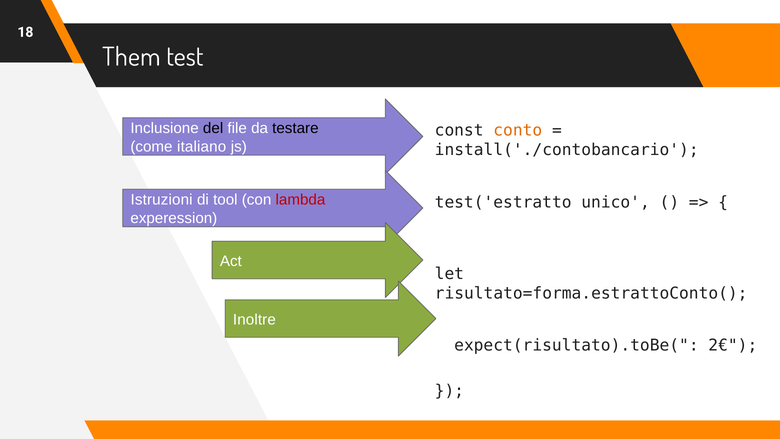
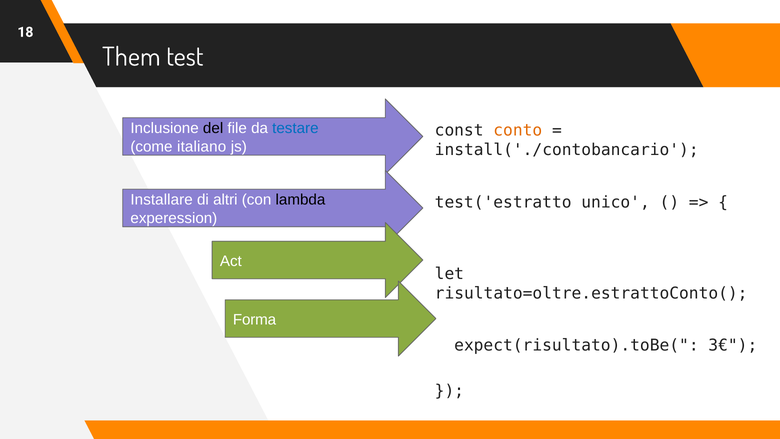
testare colour: black -> blue (295, 128)
Istruzioni: Istruzioni -> Installare (162, 200)
tool: tool -> altri (225, 200)
lambda colour: red -> black (300, 200)
risultato=forma.estrattoConto(: risultato=forma.estrattoConto( -> risultato=oltre.estrattoConto( (591, 293)
Inoltre: Inoltre -> Forma (255, 319)
2€: 2€ -> 3€ (733, 345)
